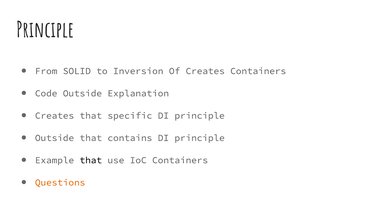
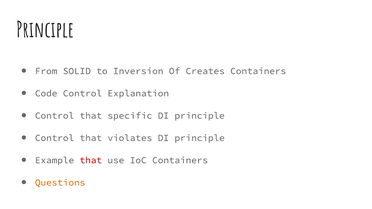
Code Outside: Outside -> Control (82, 93)
Creates: Creates -> Control (55, 116)
Outside: Outside -> Control (55, 138)
contains: contains -> violates (130, 138)
that colour: black -> red (91, 160)
